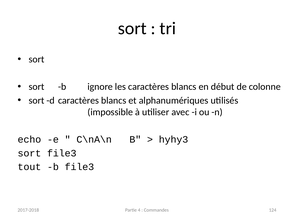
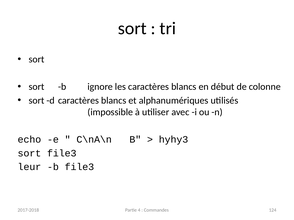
tout: tout -> leur (29, 167)
